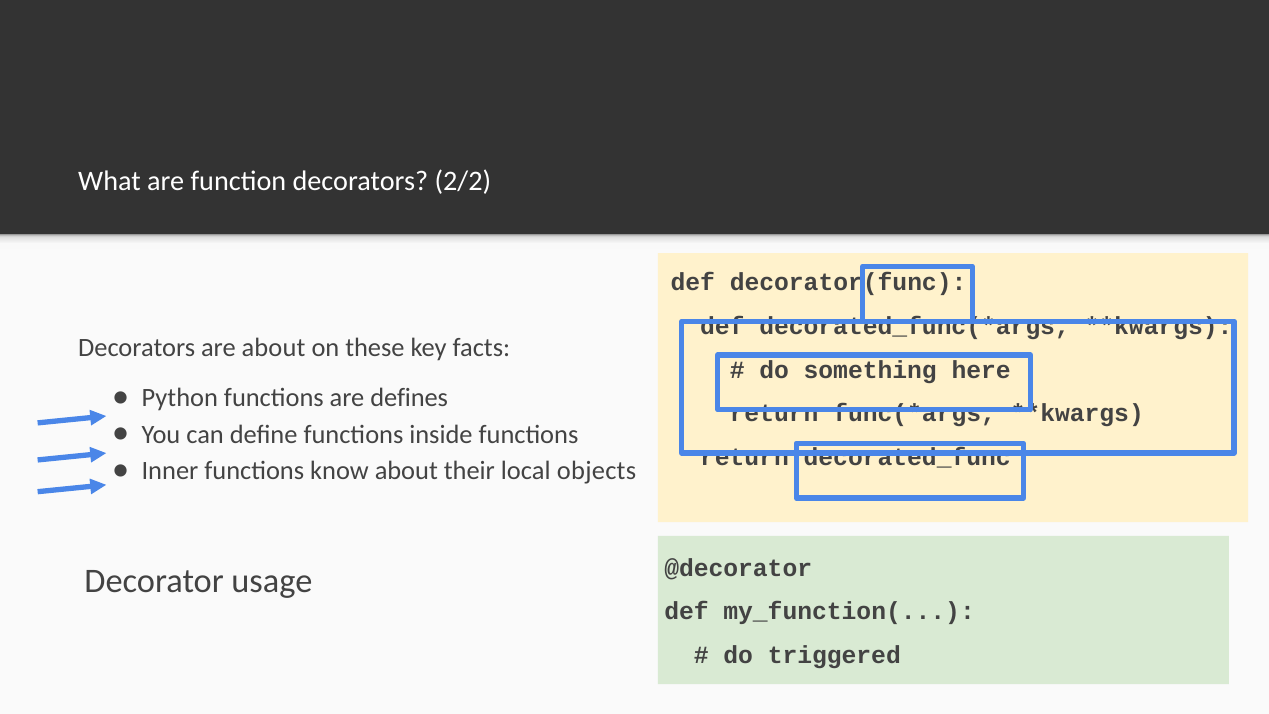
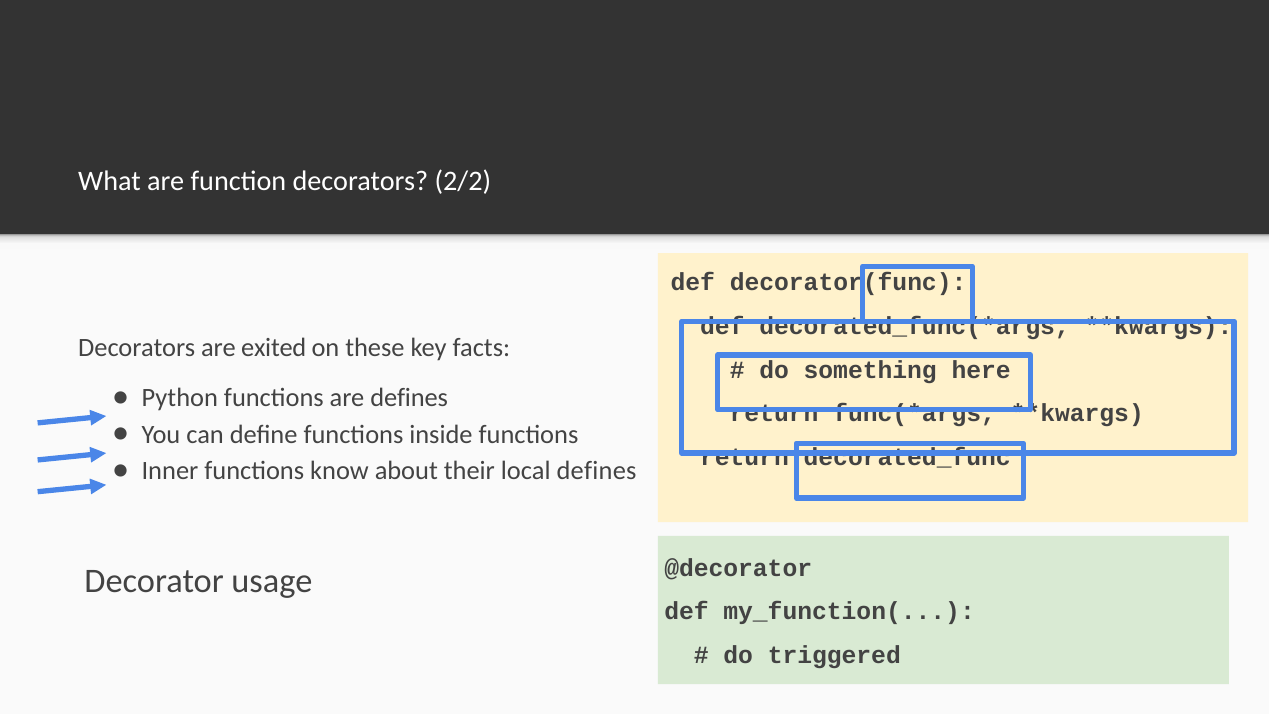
are about: about -> exited (274, 347)
local objects: objects -> defines (597, 471)
